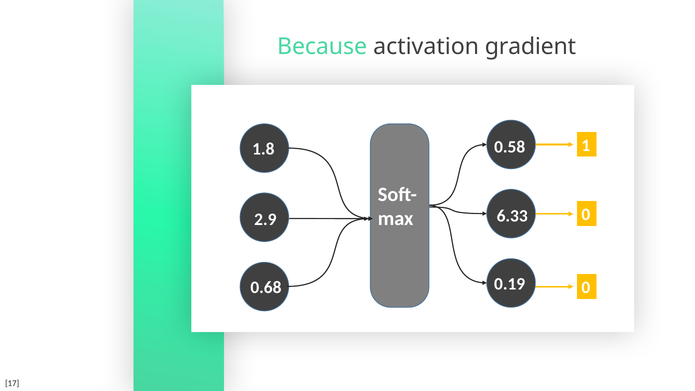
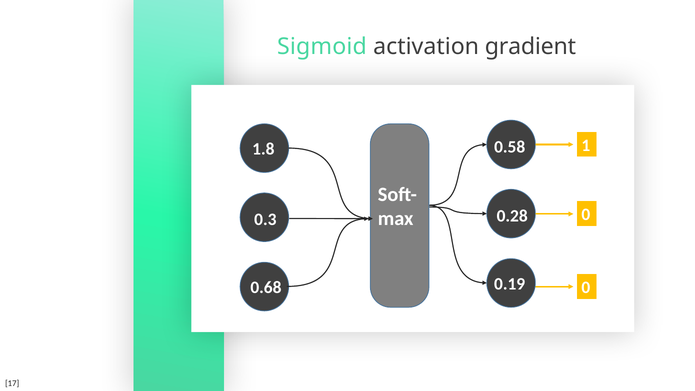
Because: Because -> Sigmoid (322, 46)
6.33: 6.33 -> 0.28 (512, 216)
2.9: 2.9 -> 0.3 (265, 220)
